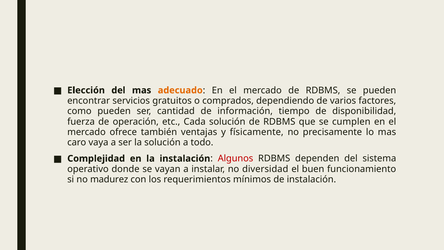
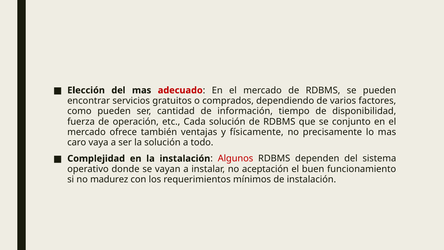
adecuado colour: orange -> red (180, 90)
cumplen: cumplen -> conjunto (351, 122)
diversidad: diversidad -> aceptación (265, 169)
